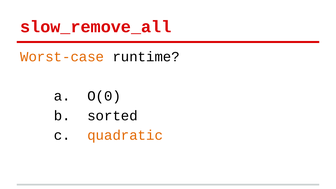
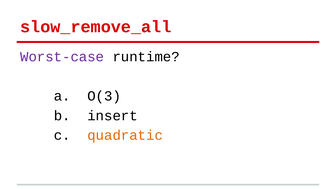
Worst-case colour: orange -> purple (62, 57)
O(0: O(0 -> O(3 (104, 96)
sorted: sorted -> insert (113, 116)
